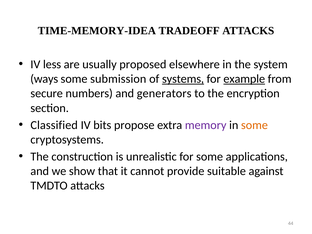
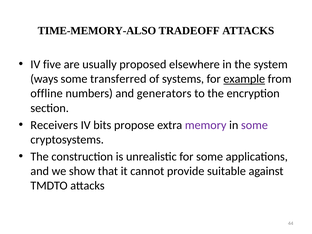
TIME-MEMORY-IDEA: TIME-MEMORY-IDEA -> TIME-MEMORY-ALSO (97, 31)
less: less -> five (52, 64)
submission: submission -> transferred (118, 79)
systems underline: present -> none (183, 79)
secure: secure -> offline (47, 93)
Classified: Classified -> Receivers (54, 125)
some colour: orange -> purple (254, 125)
